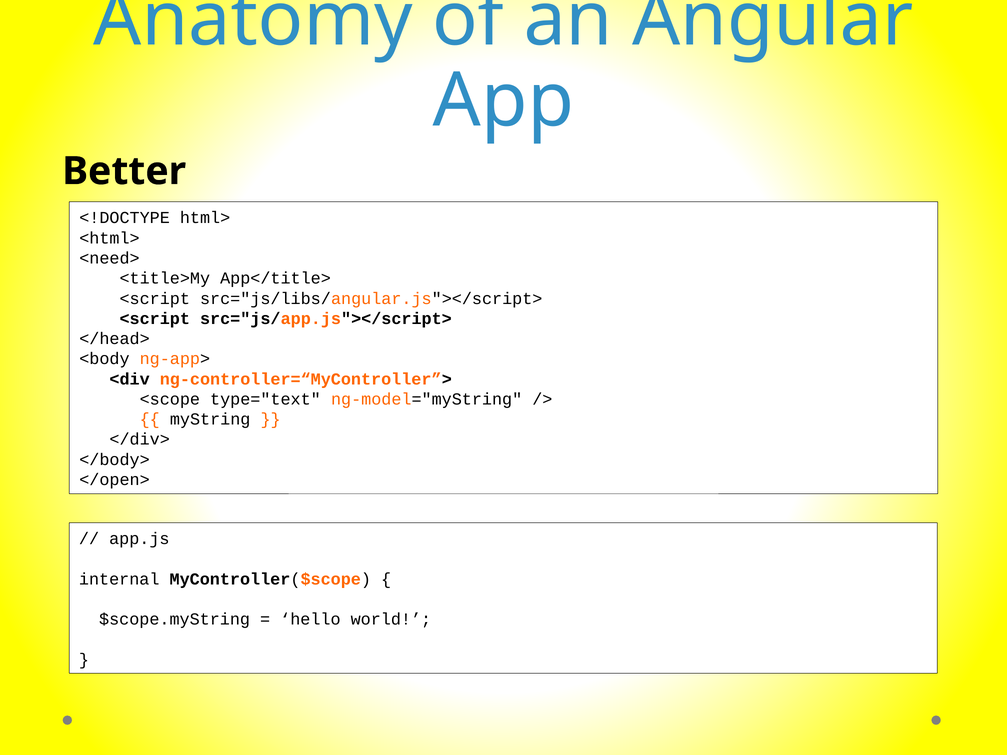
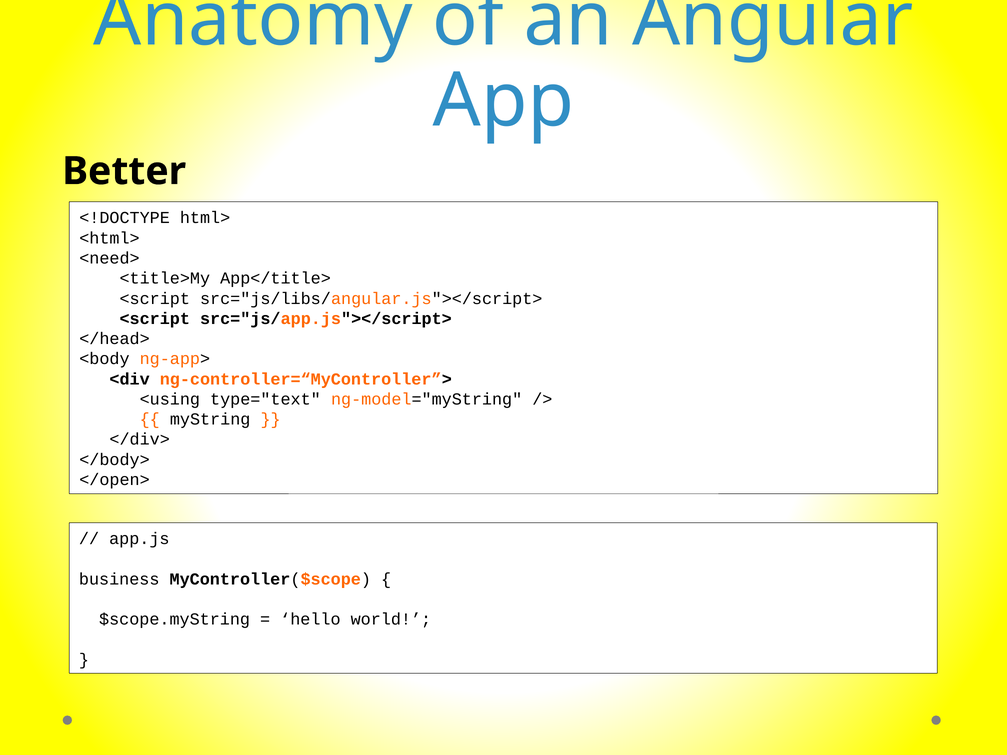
<scope: <scope -> <using (170, 399)
internal: internal -> business (119, 579)
